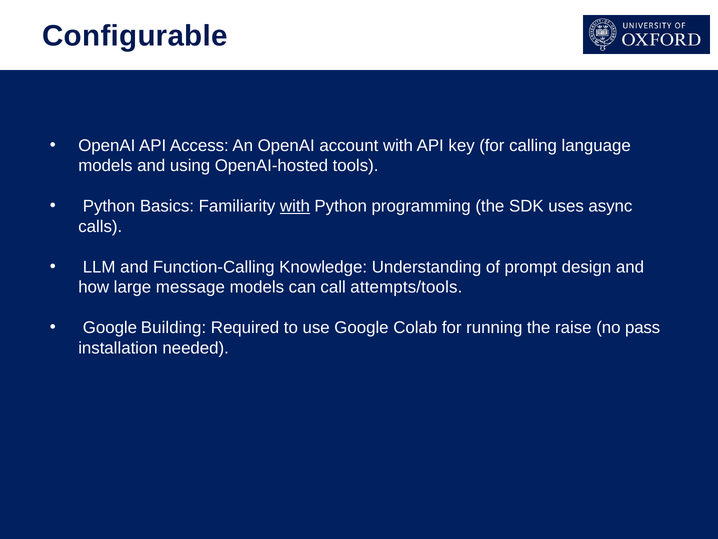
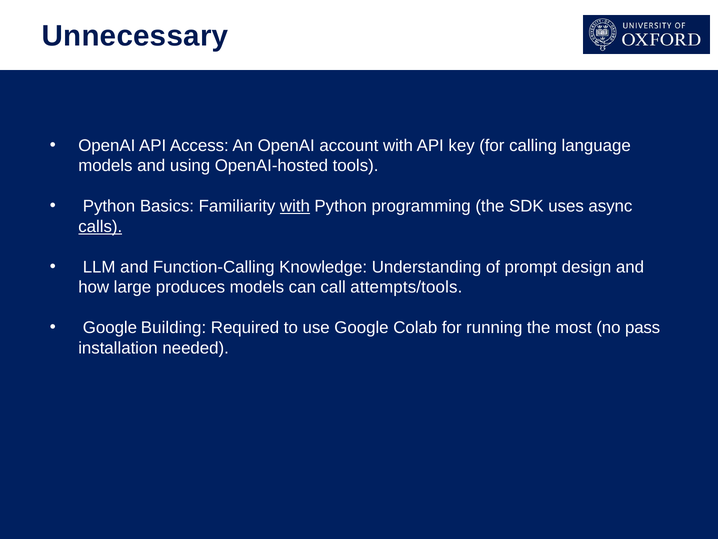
Configurable: Configurable -> Unnecessary (135, 36)
calls underline: none -> present (100, 226)
message: message -> produces (190, 287)
raise: raise -> most (573, 328)
